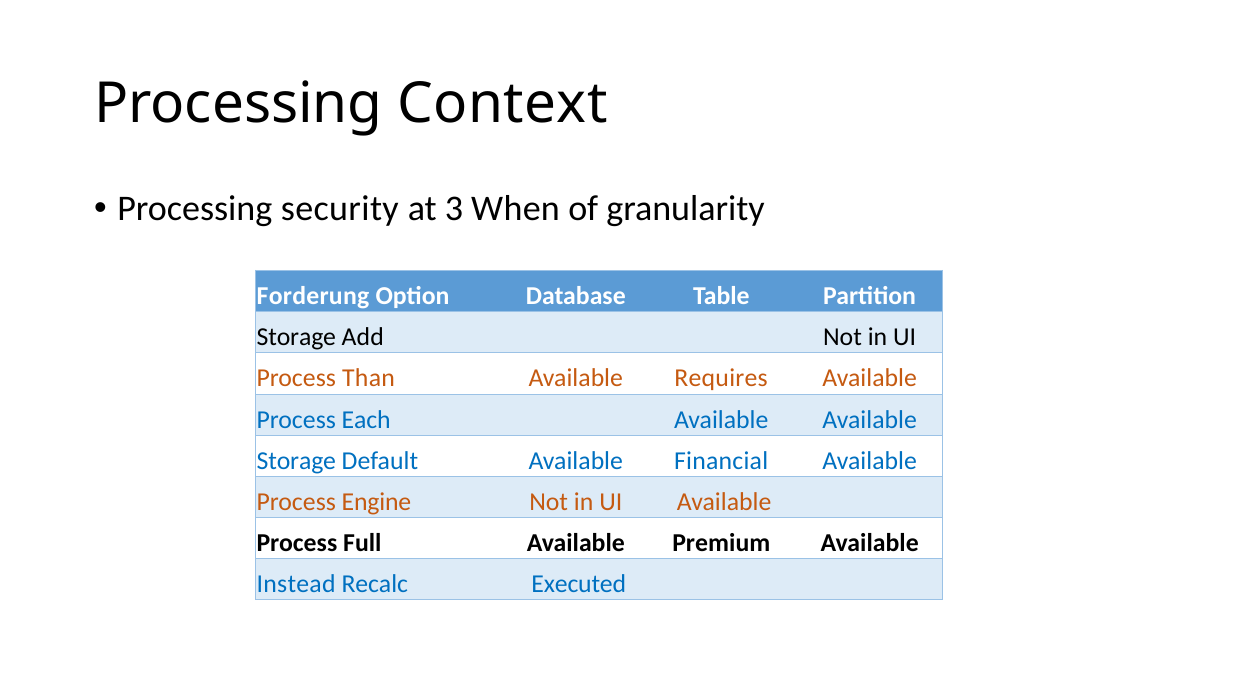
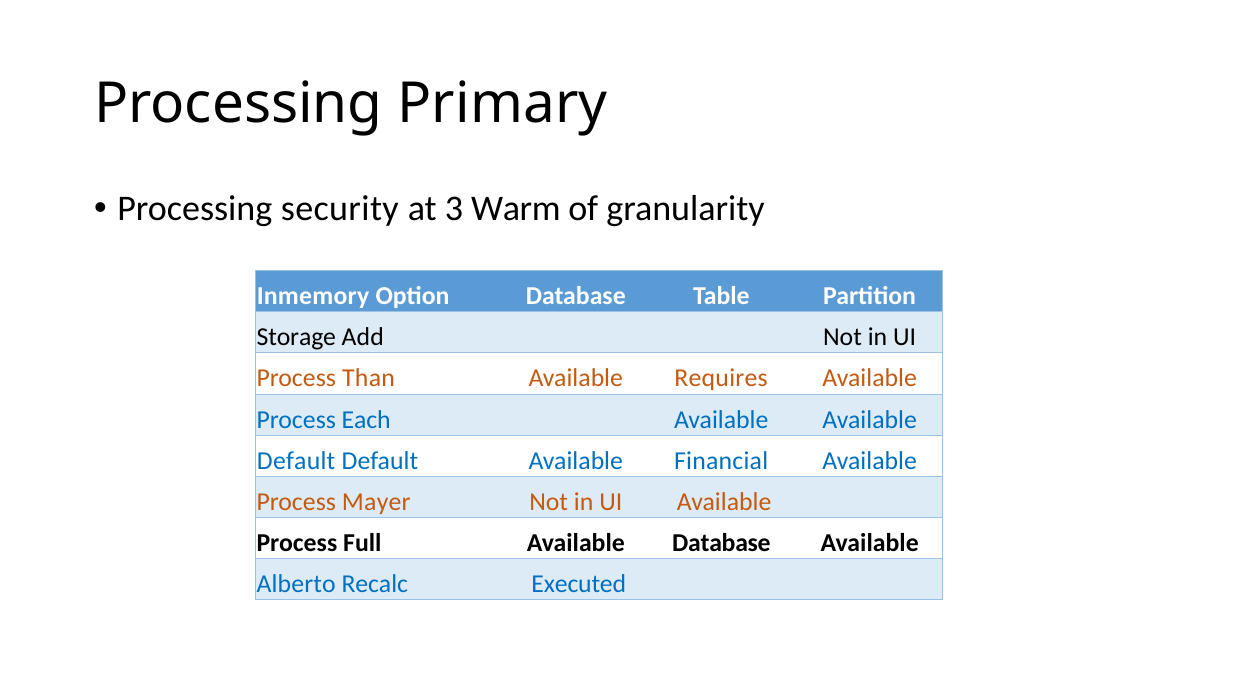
Context: Context -> Primary (503, 104)
When: When -> Warm (516, 209)
Forderung: Forderung -> Inmemory (313, 296)
Storage: Storage -> Default (296, 461)
Engine: Engine -> Mayer (376, 502)
Available Premium: Premium -> Database (721, 543)
Instead: Instead -> Alberto (296, 585)
